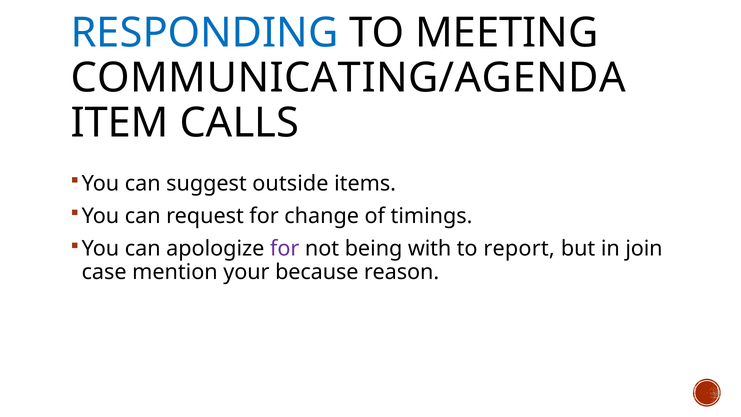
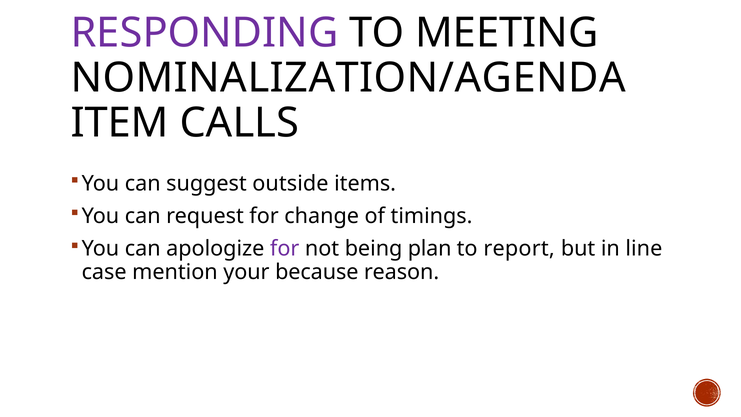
RESPONDING colour: blue -> purple (205, 33)
COMMUNICATING/AGENDA: COMMUNICATING/AGENDA -> NOMINALIZATION/AGENDA (348, 78)
with: with -> plan (430, 249)
join: join -> line (644, 249)
